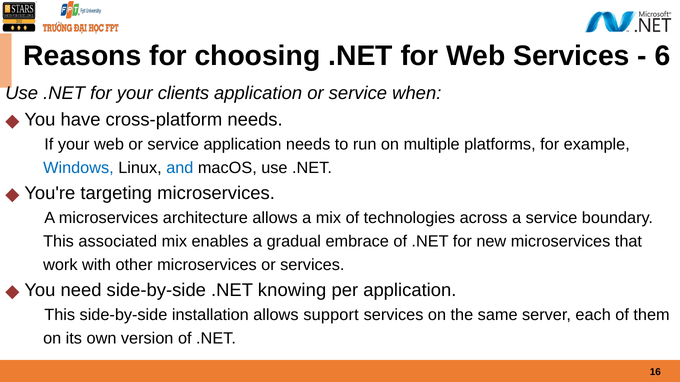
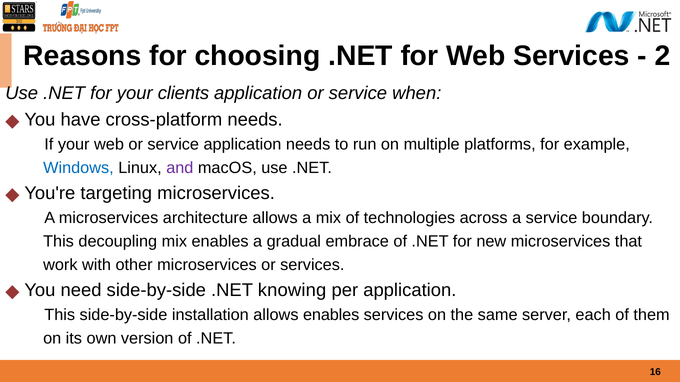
6: 6 -> 2 (663, 56)
and colour: blue -> purple (180, 168)
associated: associated -> decoupling (118, 242)
allows support: support -> enables (331, 315)
